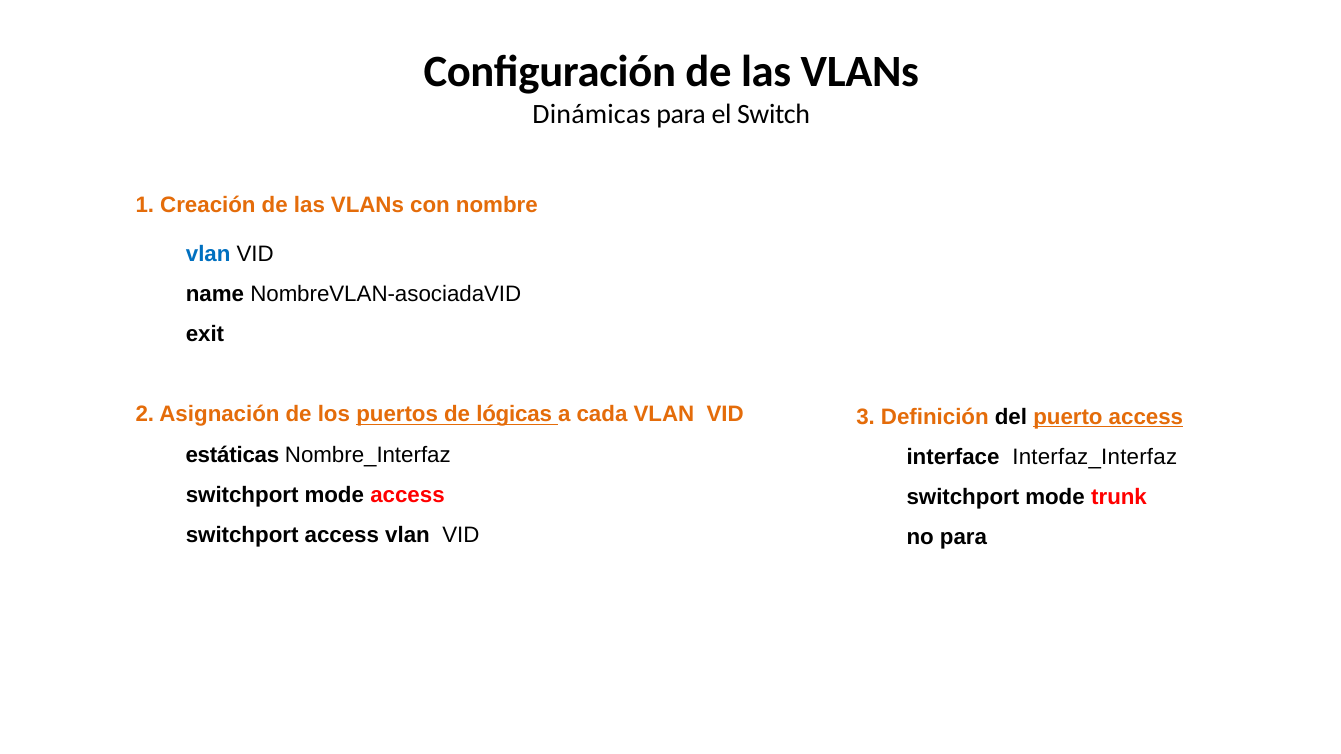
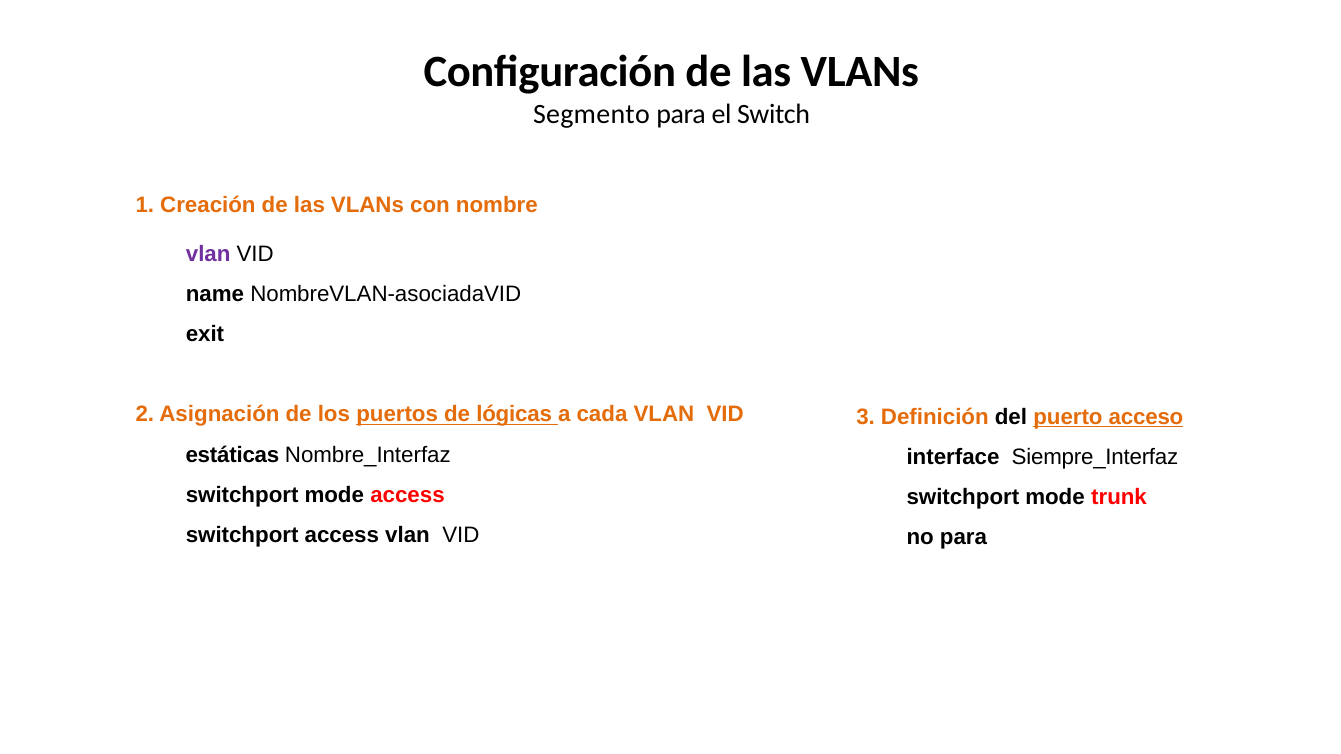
Dinámicas: Dinámicas -> Segmento (591, 114)
vlan colour: blue -> purple (208, 254)
puerto access: access -> acceso (1146, 417)
Interfaz_Interfaz: Interfaz_Interfaz -> Siempre_Interfaz (1095, 457)
